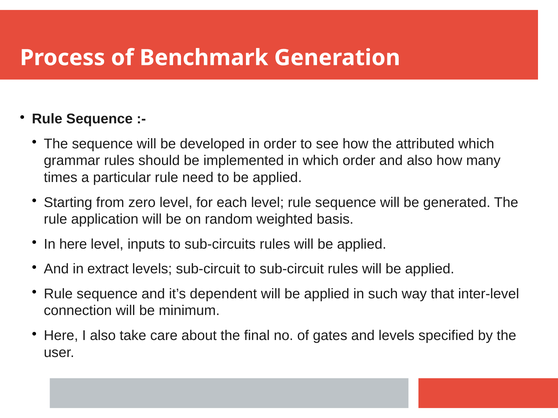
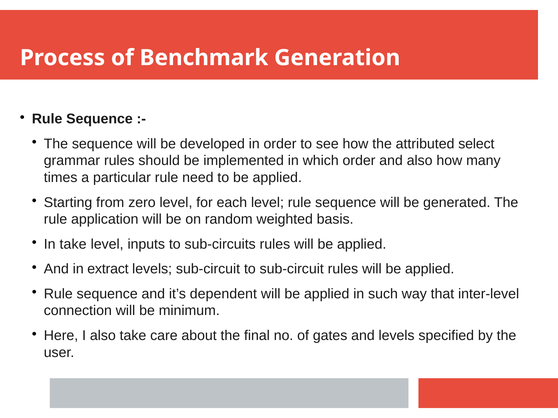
attributed which: which -> select (476, 144)
In here: here -> take (73, 244)
